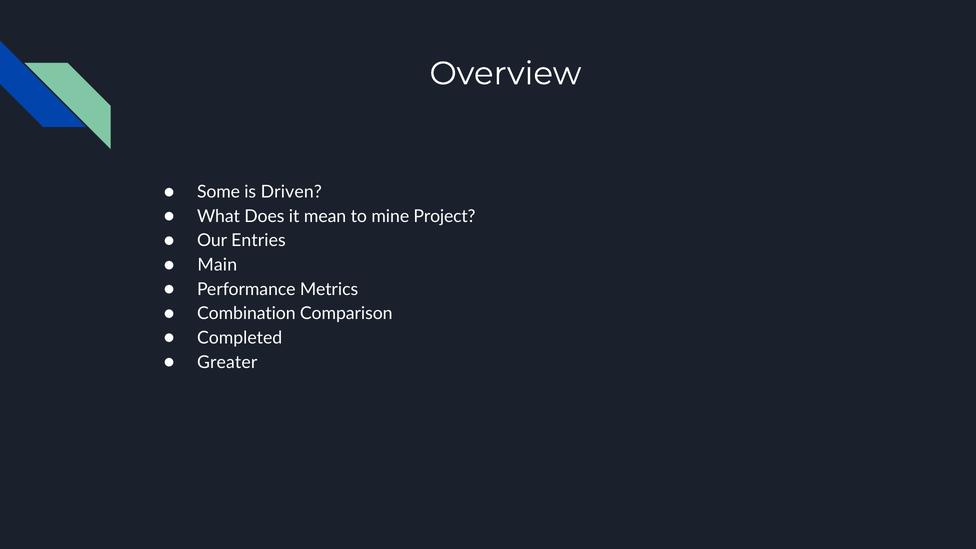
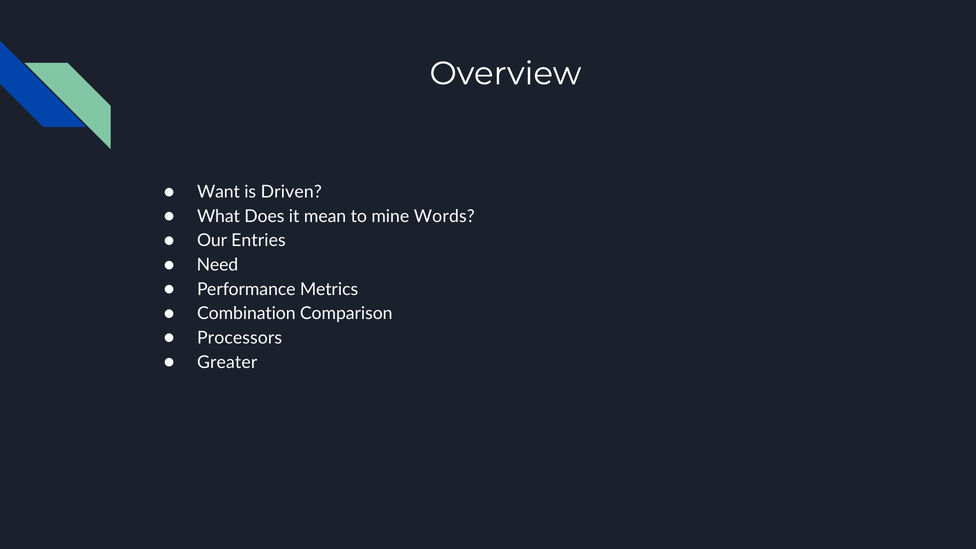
Some: Some -> Want (218, 192)
Project: Project -> Words (444, 216)
Main: Main -> Need (217, 265)
Completed: Completed -> Processors (240, 338)
